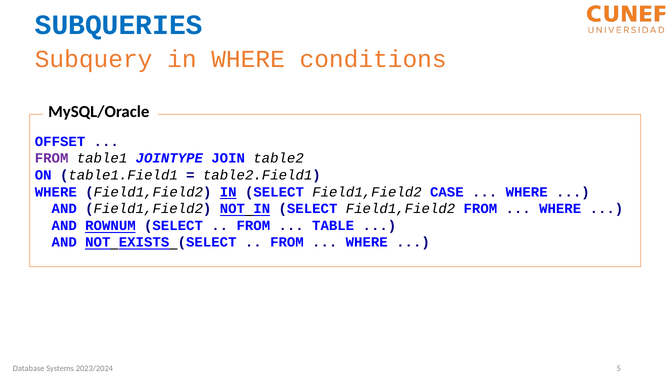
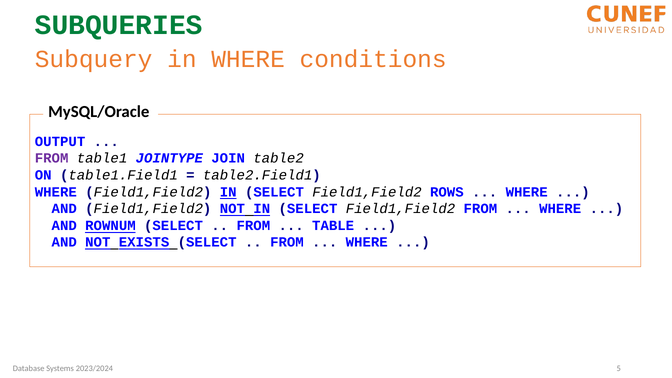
SUBQUERIES colour: blue -> green (119, 25)
OFFSET: OFFSET -> OUTPUT (60, 141)
CASE: CASE -> ROWS (447, 192)
